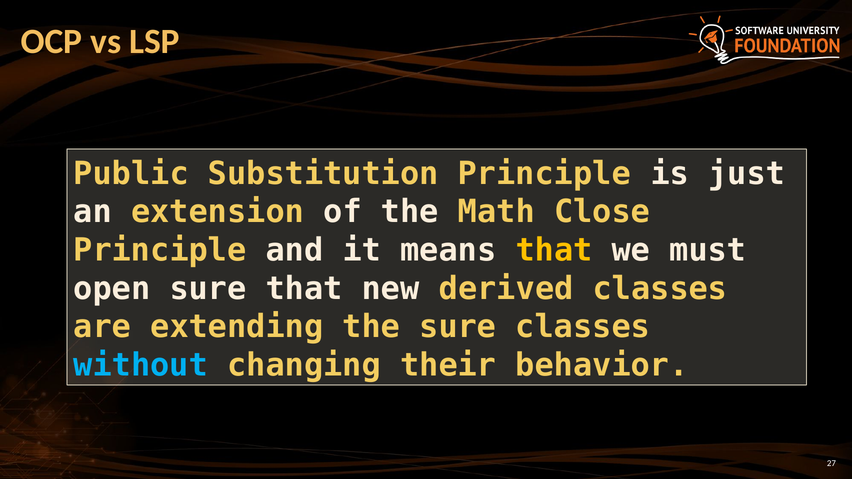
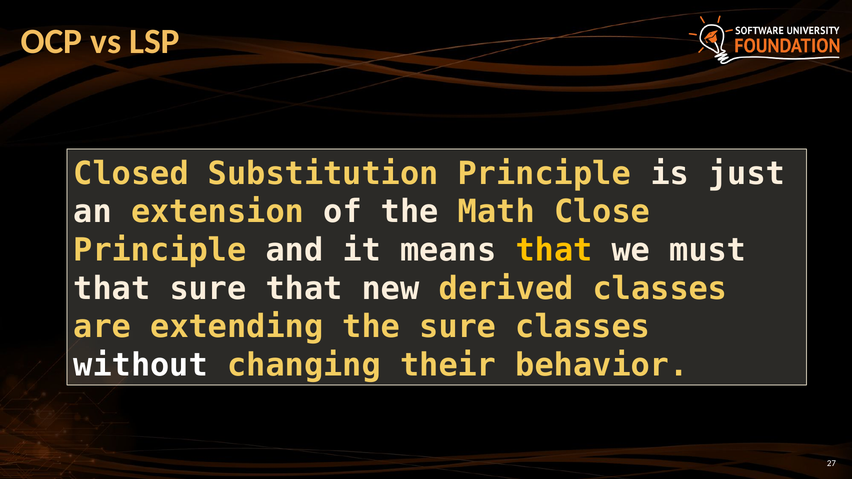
Public: Public -> Closed (131, 174)
open: open -> that (112, 289)
without colour: light blue -> white (141, 365)
